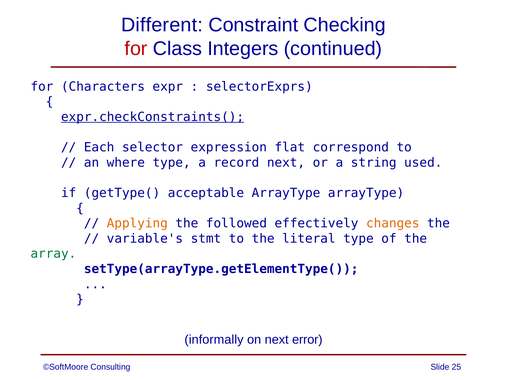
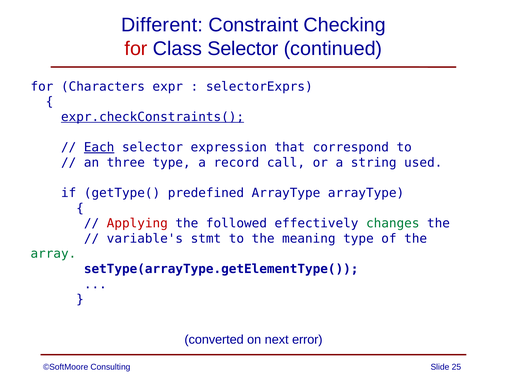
Class Integers: Integers -> Selector (243, 49)
Each underline: none -> present (99, 147)
flat: flat -> that (290, 147)
where: where -> three (126, 163)
record next: next -> call (286, 163)
acceptable: acceptable -> predefined (206, 193)
Applying colour: orange -> red (137, 224)
changes colour: orange -> green (393, 224)
literal: literal -> meaning (309, 239)
informally: informally -> converted (214, 340)
